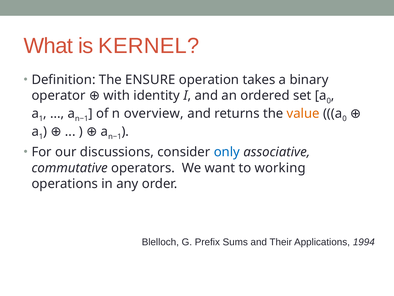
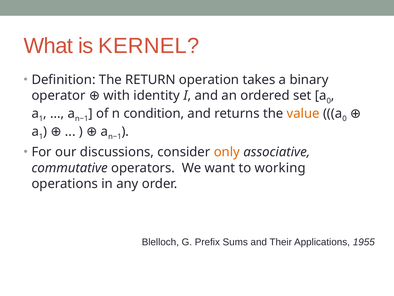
ENSURE: ENSURE -> RETURN (150, 80)
overview: overview -> condition (154, 113)
only colour: blue -> orange (227, 152)
1994: 1994 -> 1955 (364, 242)
